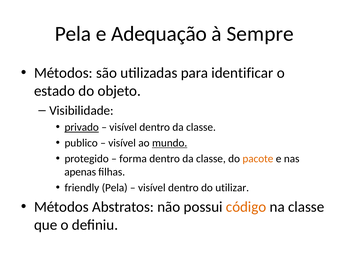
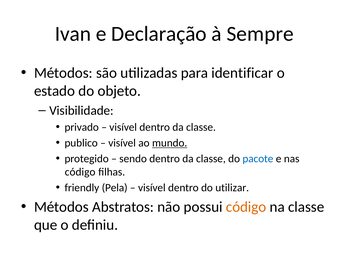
Pela: Pela -> Ivan (73, 34)
Adequação: Adequação -> Declaração (159, 34)
privado underline: present -> none (82, 127)
forma: forma -> sendo (133, 159)
pacote colour: orange -> blue (258, 159)
apenas: apenas -> código (80, 172)
